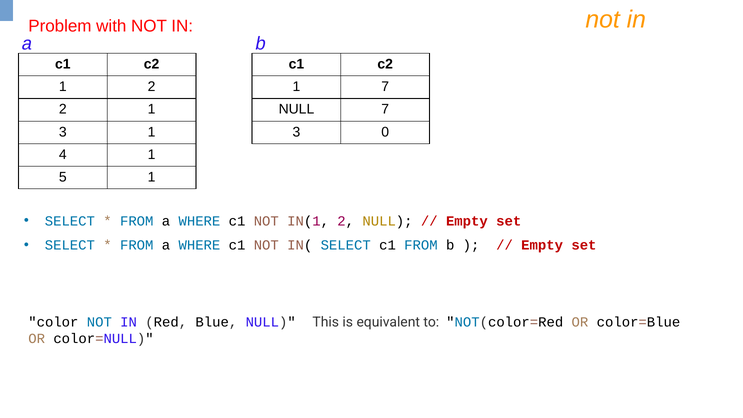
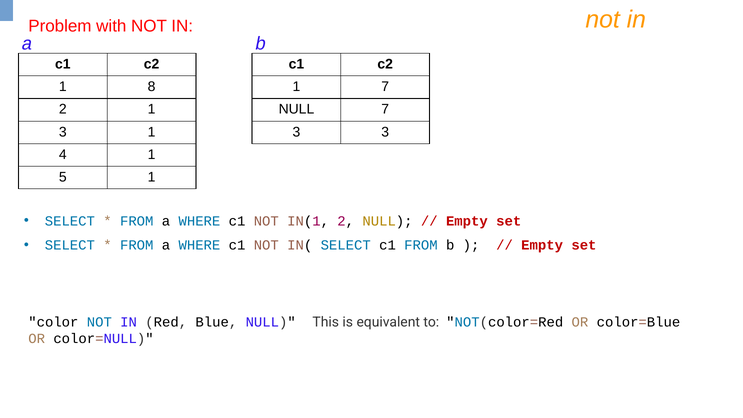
1 2: 2 -> 8 (152, 87)
3 0: 0 -> 3 (385, 132)
